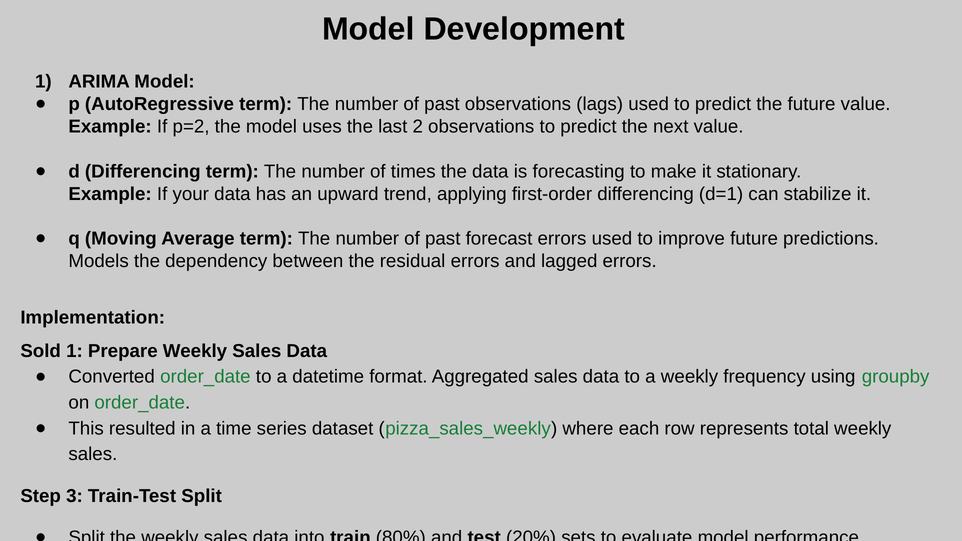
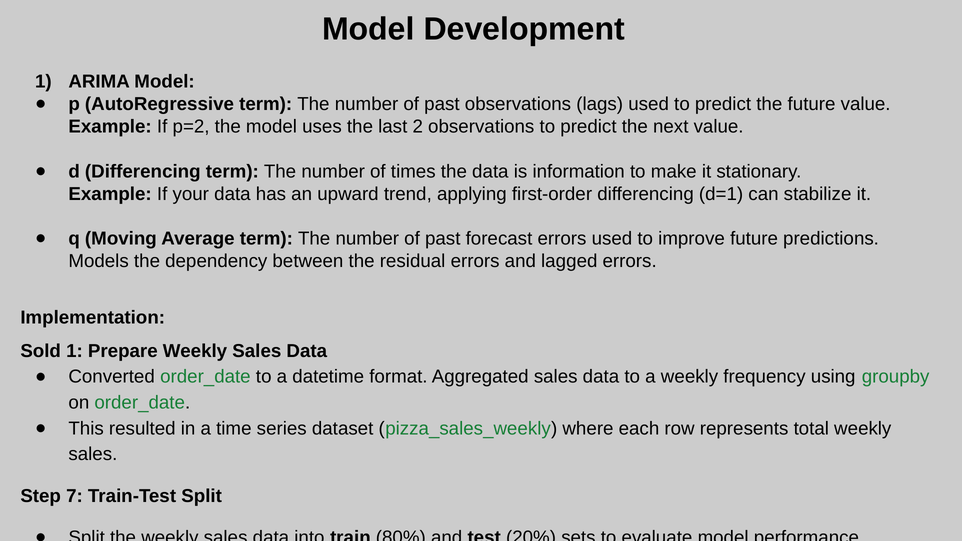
forecasting: forecasting -> information (579, 171)
3: 3 -> 7 (74, 496)
